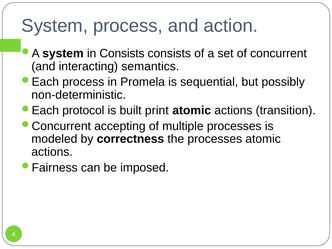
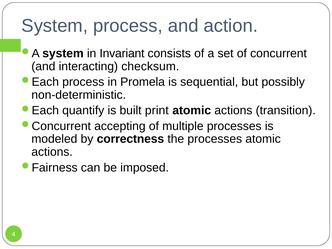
in Consists: Consists -> Invariant (122, 53)
semantics: semantics -> checksum (150, 66)
protocol: protocol -> quantify (83, 110)
